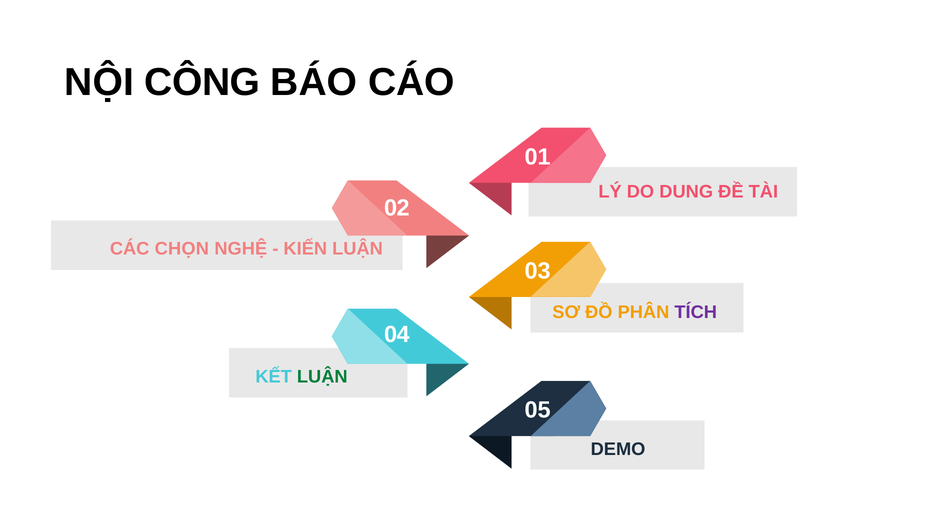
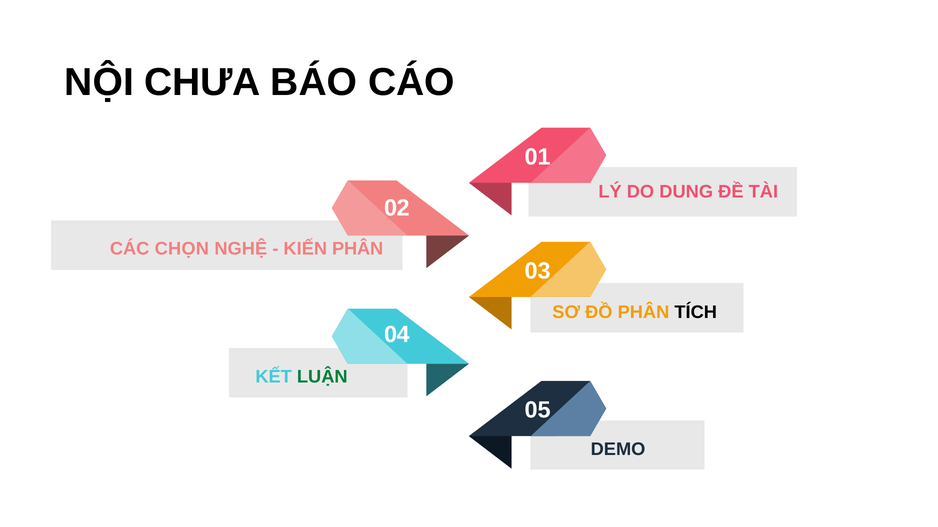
CÔNG: CÔNG -> CHƯA (202, 82)
KIẾN LUẬN: LUẬN -> PHÂN (358, 249)
TÍCH colour: purple -> black (696, 313)
